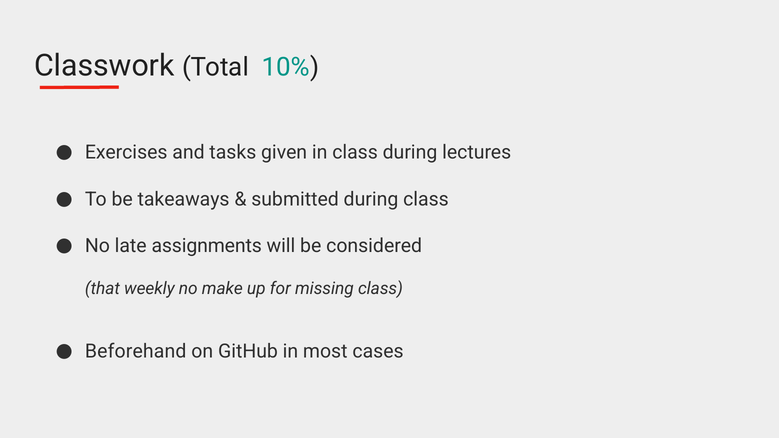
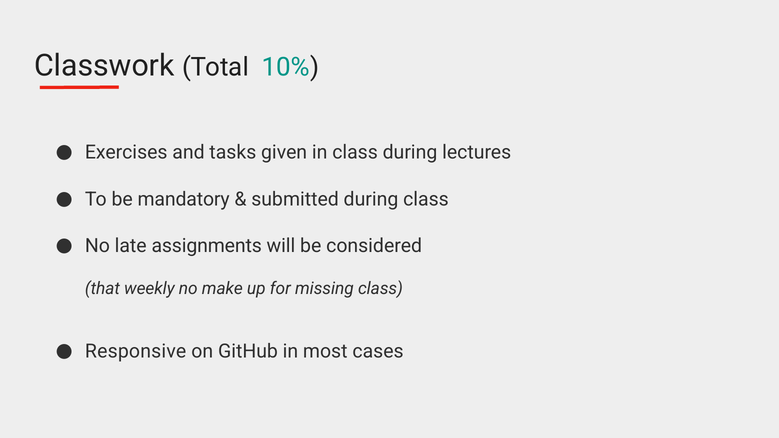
takeaways: takeaways -> mandatory (184, 199)
Beforehand: Beforehand -> Responsive (136, 352)
